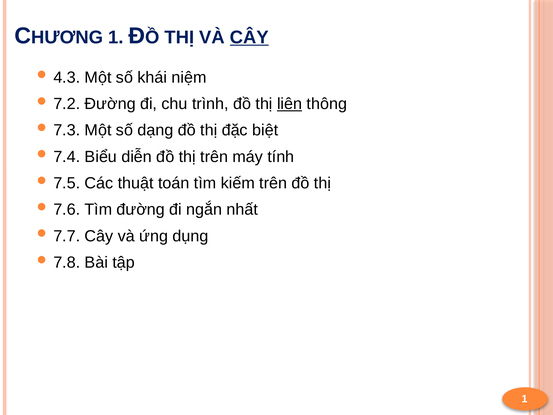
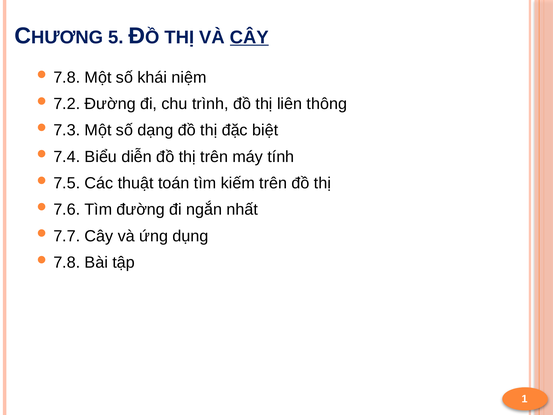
1: 1 -> 5 (116, 37)
4.3: 4.3 -> 7.8 (67, 77)
liên underline: present -> none (290, 104)
